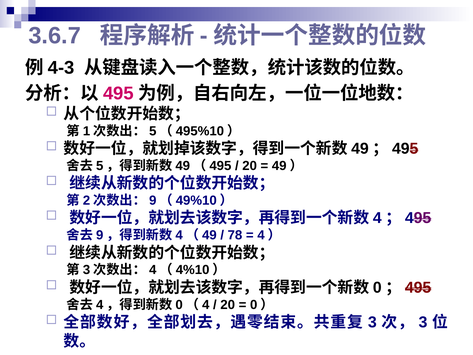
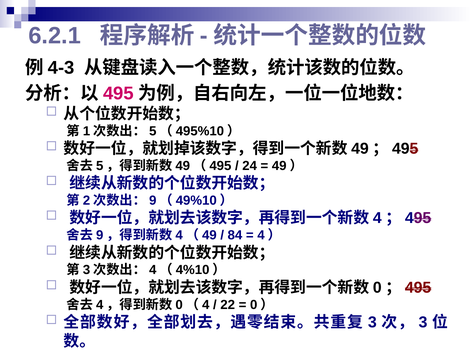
3.6.7: 3.6.7 -> 6.2.1 (55, 36)
20: 20 -> 24 (250, 166)
78: 78 -> 84 (235, 235)
20: 20 -> 22 (228, 304)
